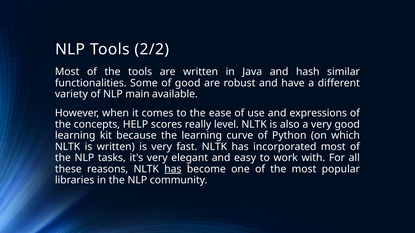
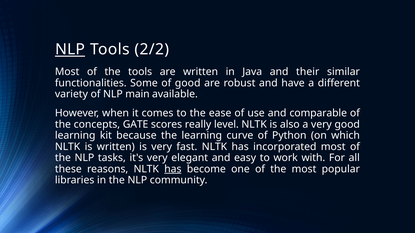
NLP underline: none -> present (70, 50)
hash: hash -> their (308, 72)
expressions: expressions -> comparable (318, 113)
HELP: HELP -> GATE (136, 125)
